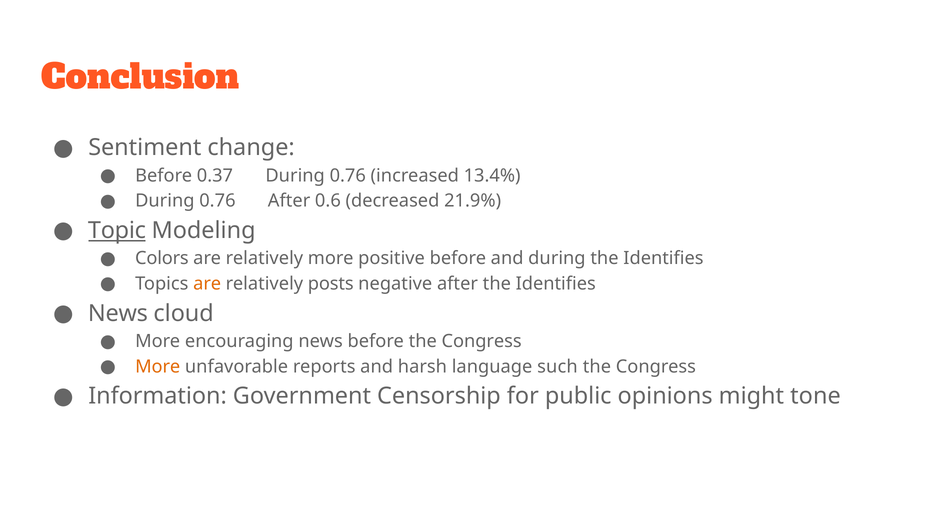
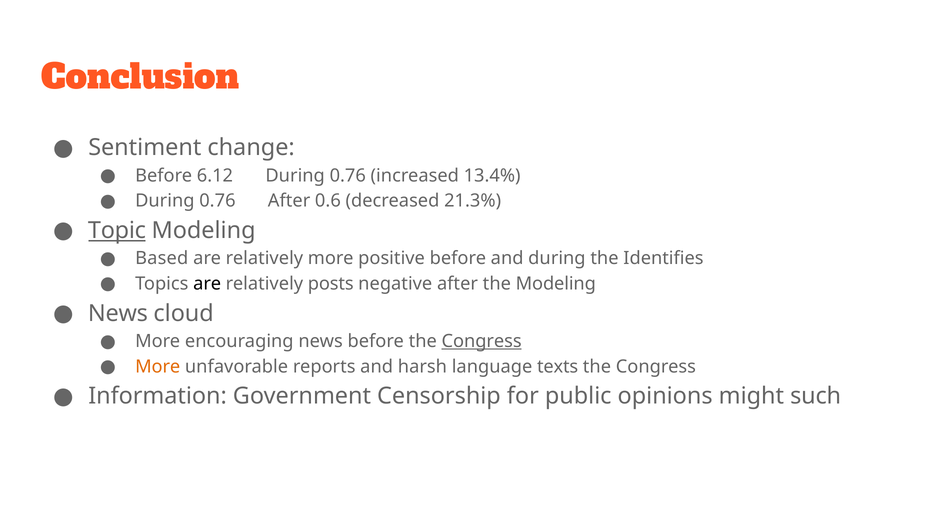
0.37: 0.37 -> 6.12 (215, 175)
21.9%: 21.9% -> 21.3% (473, 201)
Colors: Colors -> Based (162, 258)
are colour: orange -> black (207, 284)
after the Identifies: Identifies -> Modeling (556, 284)
Congress underline: none -> present (482, 341)
such: such -> texts (558, 366)
tone: tone -> such (816, 396)
